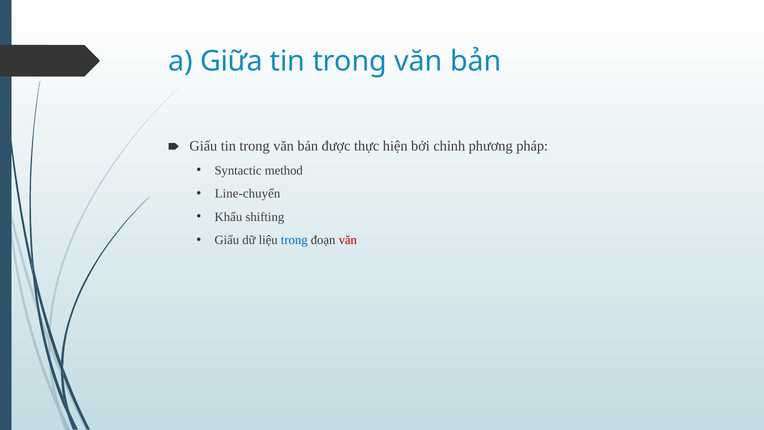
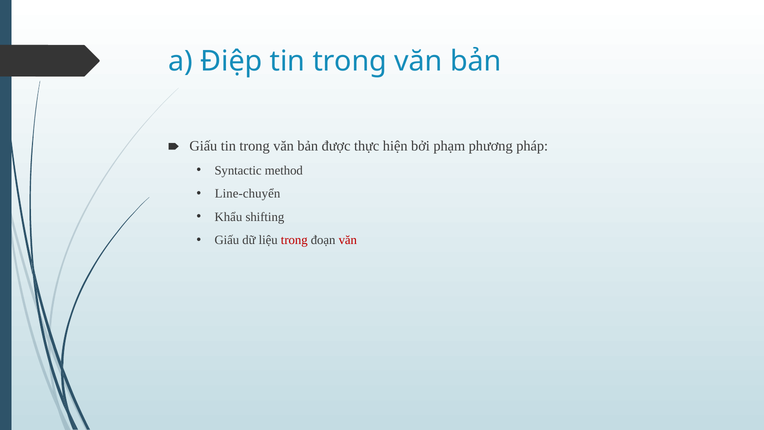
Giữa: Giữa -> Điệp (231, 61)
chỉnh: chỉnh -> phạm (449, 146)
trong colour: blue -> red (294, 240)
